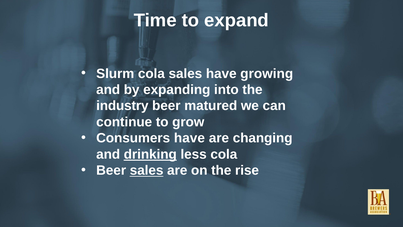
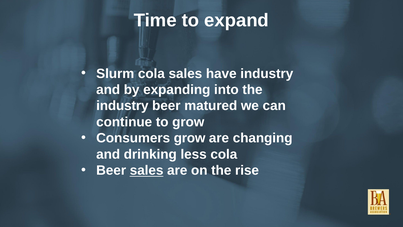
have growing: growing -> industry (267, 73)
Consumers have: have -> grow (190, 138)
drinking underline: present -> none (150, 154)
